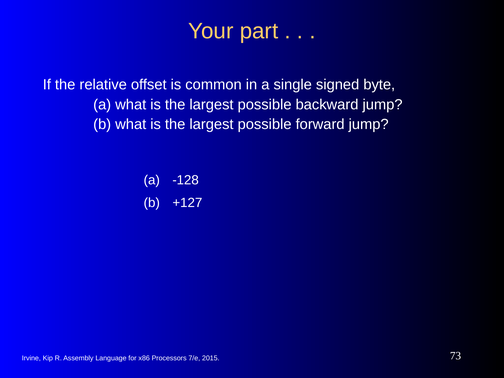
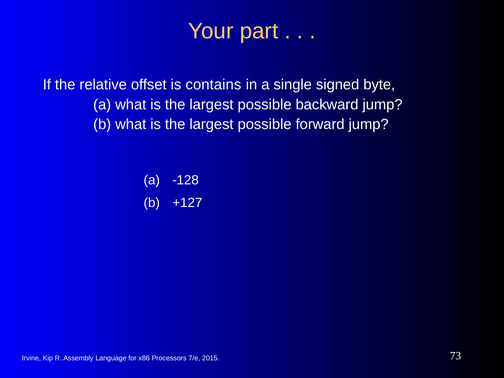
common: common -> contains (213, 85)
